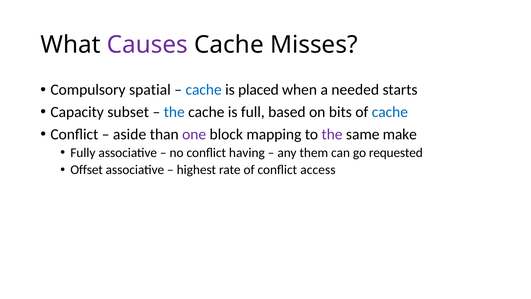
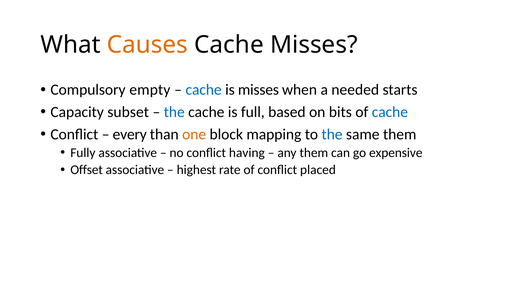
Causes colour: purple -> orange (147, 45)
spatial: spatial -> empty (150, 90)
is placed: placed -> misses (258, 90)
aside: aside -> every (130, 134)
one colour: purple -> orange (194, 134)
the colour: purple -> blue (332, 134)
same make: make -> them (400, 134)
requested: requested -> expensive (396, 153)
access: access -> placed (318, 170)
